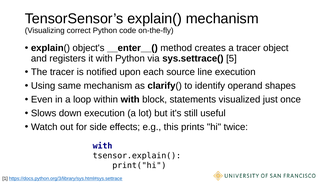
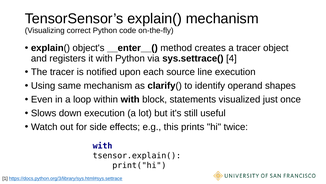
5: 5 -> 4 (231, 58)
